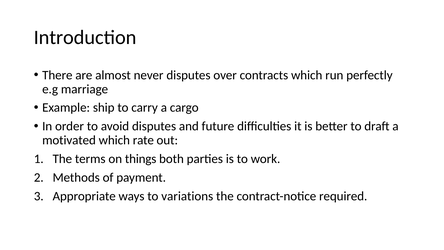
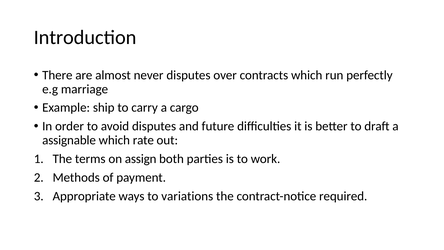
motivated: motivated -> assignable (69, 140)
things: things -> assign (141, 159)
